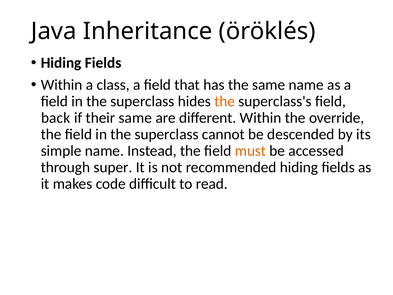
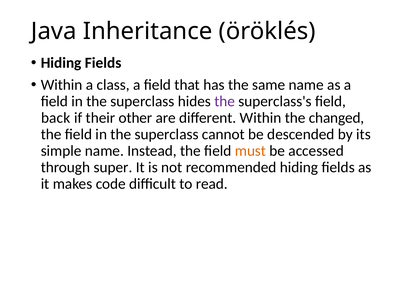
the colour: orange -> purple (225, 101)
their same: same -> other (135, 118)
override: override -> changed (337, 118)
